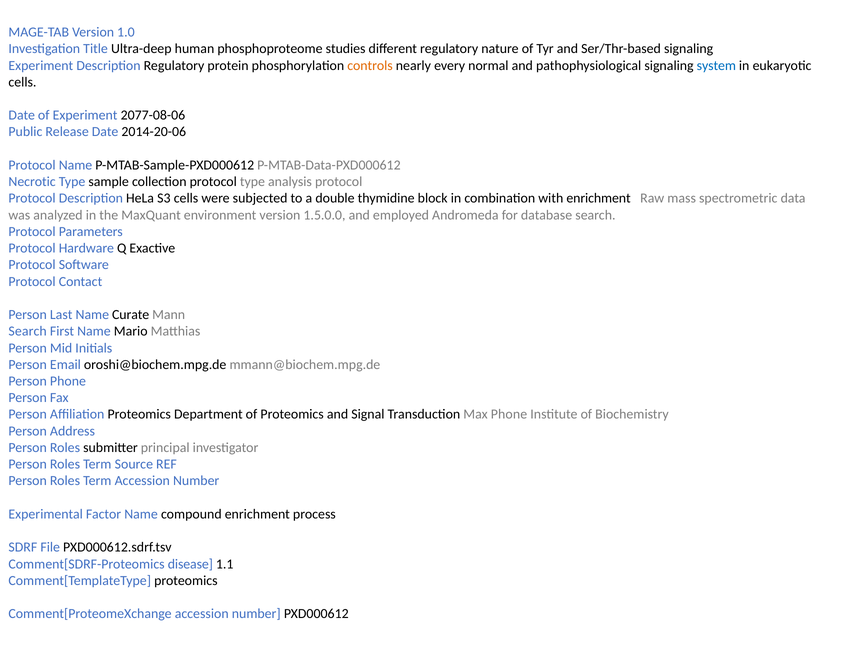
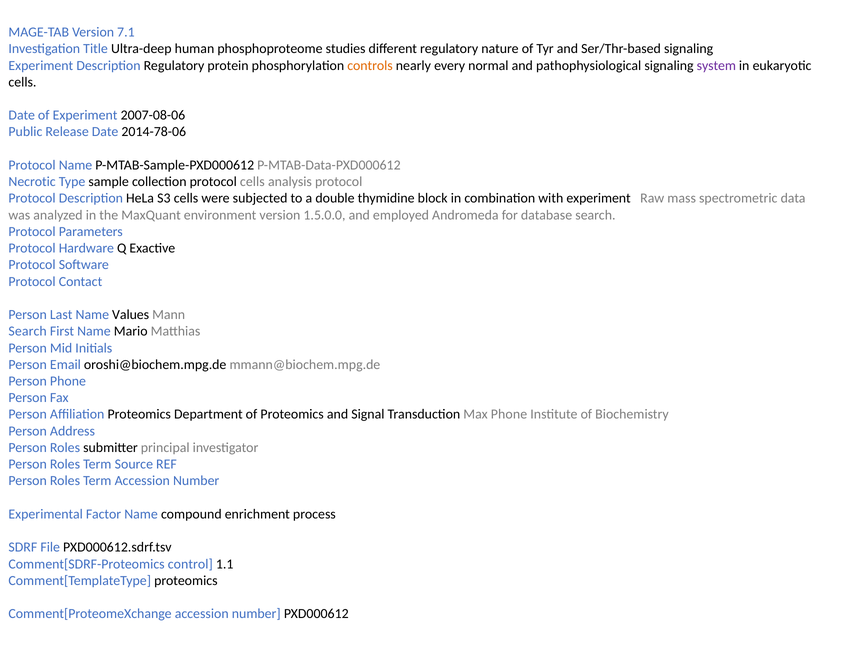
1.0: 1.0 -> 7.1 (126, 32)
system colour: blue -> purple (716, 65)
2077-08-06: 2077-08-06 -> 2007-08-06 (153, 115)
2014-20-06: 2014-20-06 -> 2014-78-06 (154, 132)
protocol type: type -> cells (252, 182)
with enrichment: enrichment -> experiment (599, 198)
Curate: Curate -> Values (131, 315)
disease: disease -> control (190, 564)
